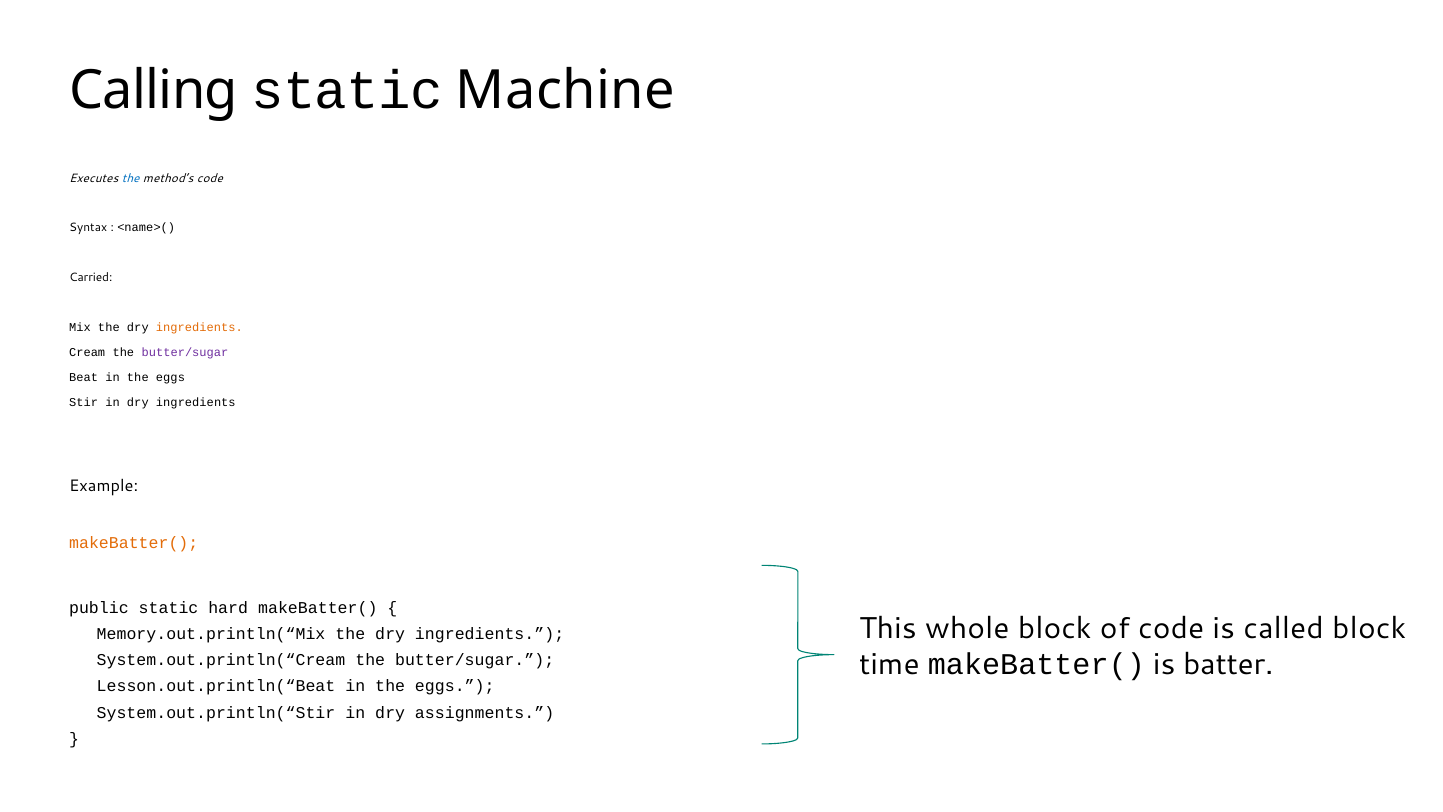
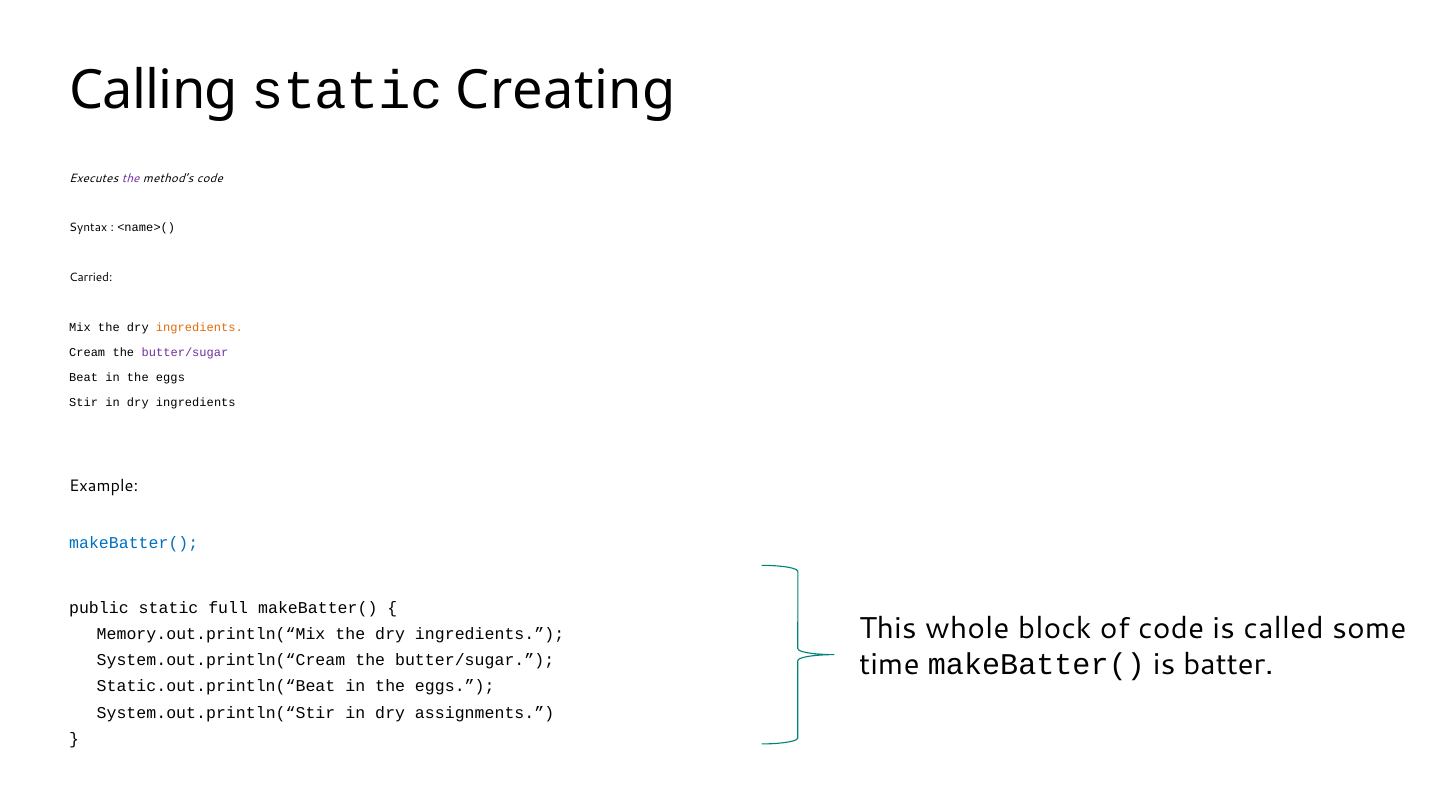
Machine: Machine -> Creating (566, 90)
the colour: blue -> purple (131, 178)
makeBatter( colour: orange -> blue (134, 543)
hard: hard -> full (228, 608)
called block: block -> some (1369, 628)
Lesson.out.println(“Beat: Lesson.out.println(“Beat -> Static.out.println(“Beat (216, 686)
